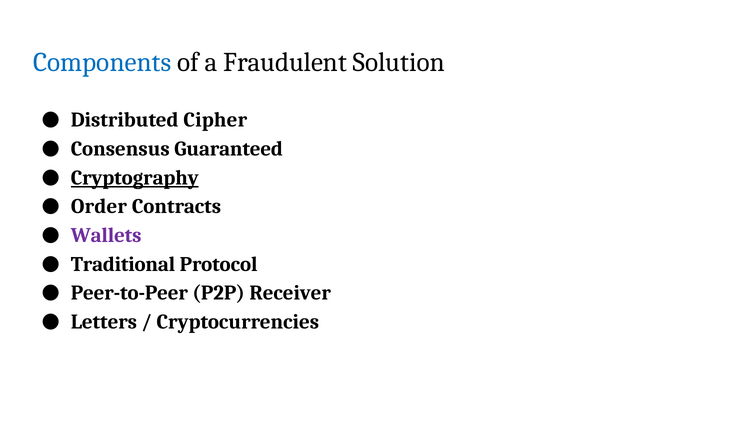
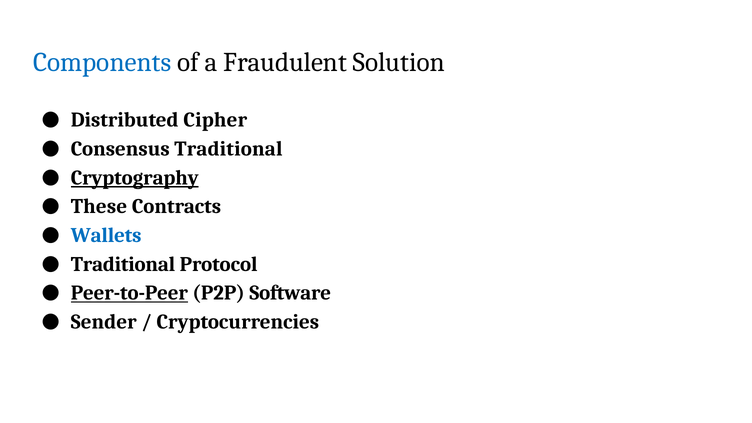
Consensus Guaranteed: Guaranteed -> Traditional (228, 149)
Order: Order -> These (99, 207)
Wallets colour: purple -> blue (106, 235)
Peer-to-Peer underline: none -> present (129, 293)
Receiver: Receiver -> Software (290, 293)
Letters: Letters -> Sender (104, 322)
